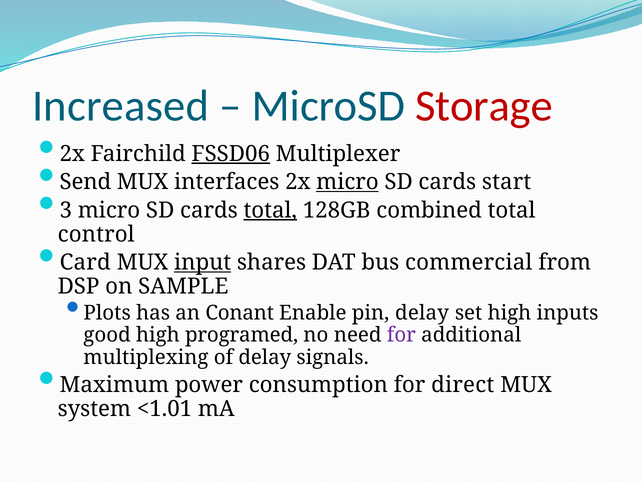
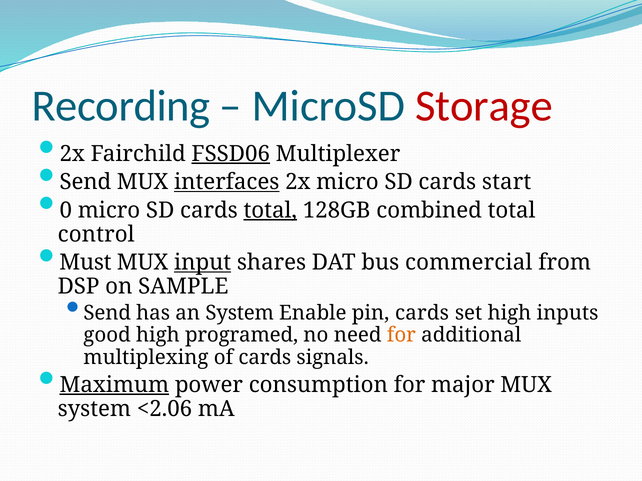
Increased: Increased -> Recording (121, 106)
interfaces underline: none -> present (227, 182)
micro underline: present -> none (347, 182)
3: 3 -> 0 (66, 210)
Card: Card -> Must (85, 263)
Plots: Plots -> Send (107, 313)
an Conant: Conant -> System (240, 313)
pin delay: delay -> cards (422, 313)
for colour: purple -> orange (401, 336)
of delay: delay -> cards (265, 358)
Maximum underline: none -> present (114, 385)
direct: direct -> major (463, 385)
<1.01: <1.01 -> <2.06 (165, 409)
